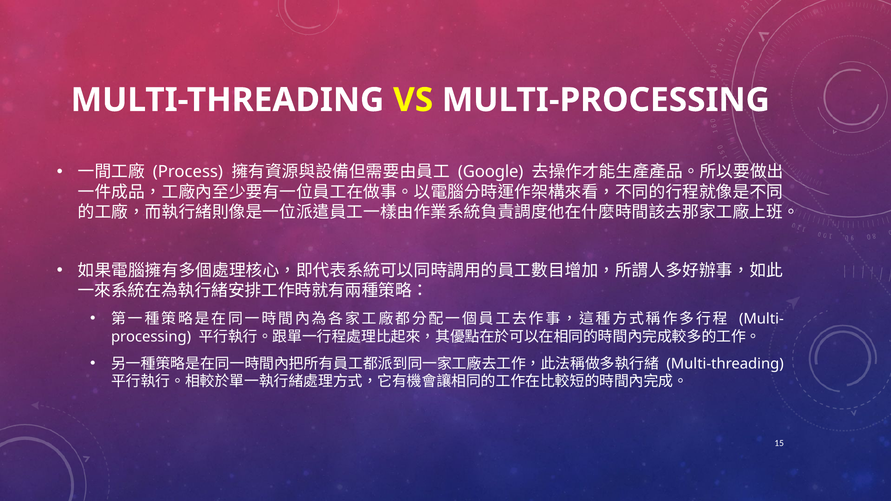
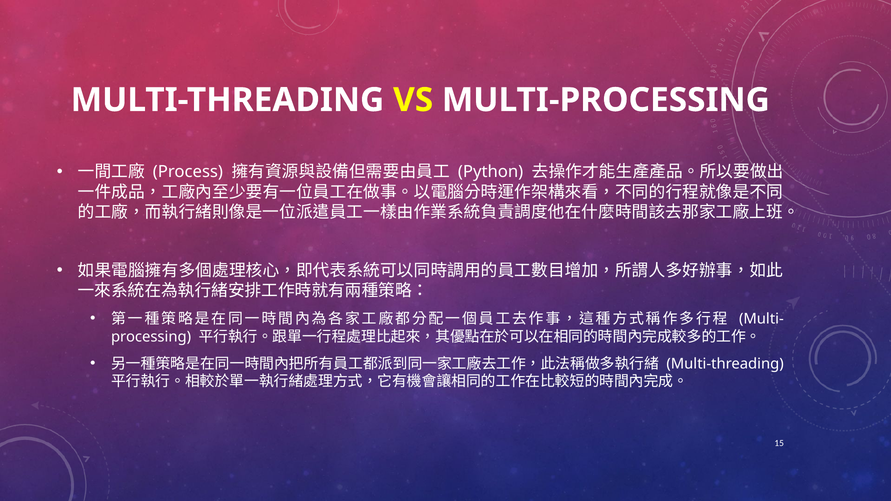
Google: Google -> Python (491, 172)
